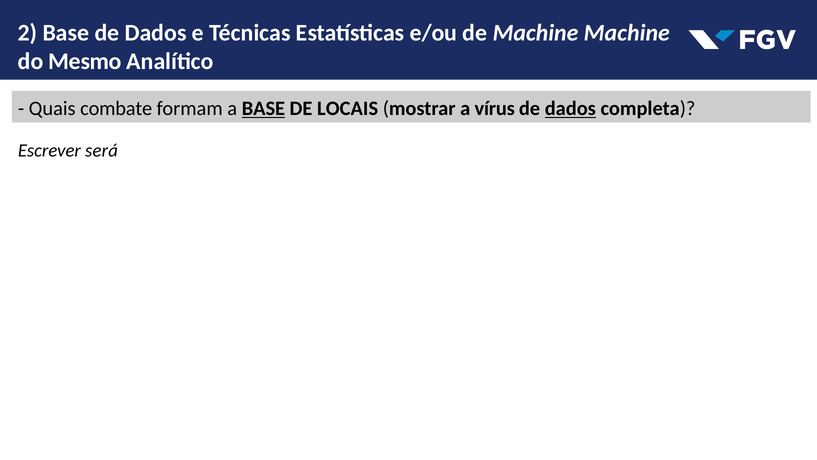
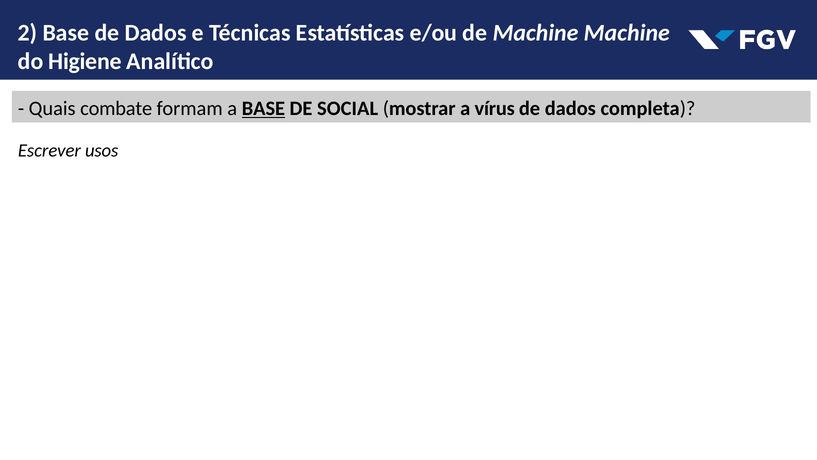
Mesmo: Mesmo -> Higiene (85, 61)
LOCAIS: LOCAIS -> SOCIAL (348, 108)
dados underline: present -> none (570, 108)
será: será -> usos (102, 151)
